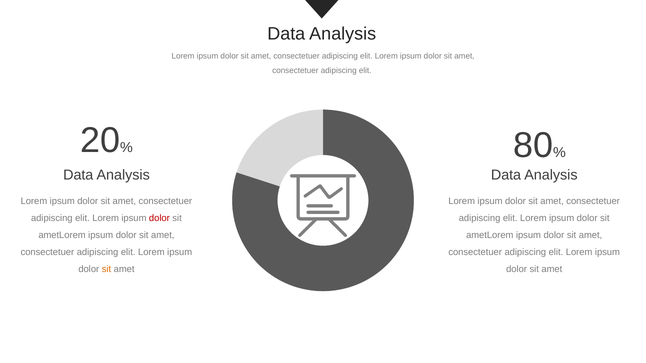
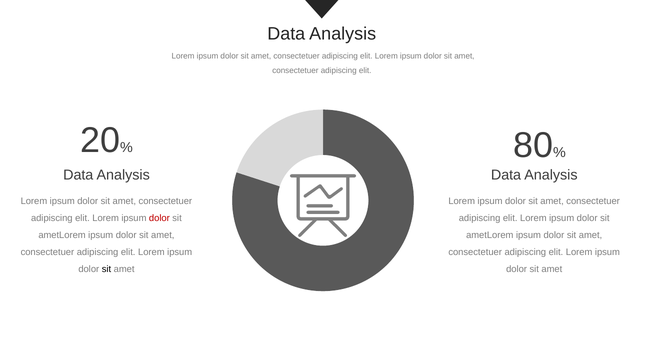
sit colour: orange -> black (106, 269)
